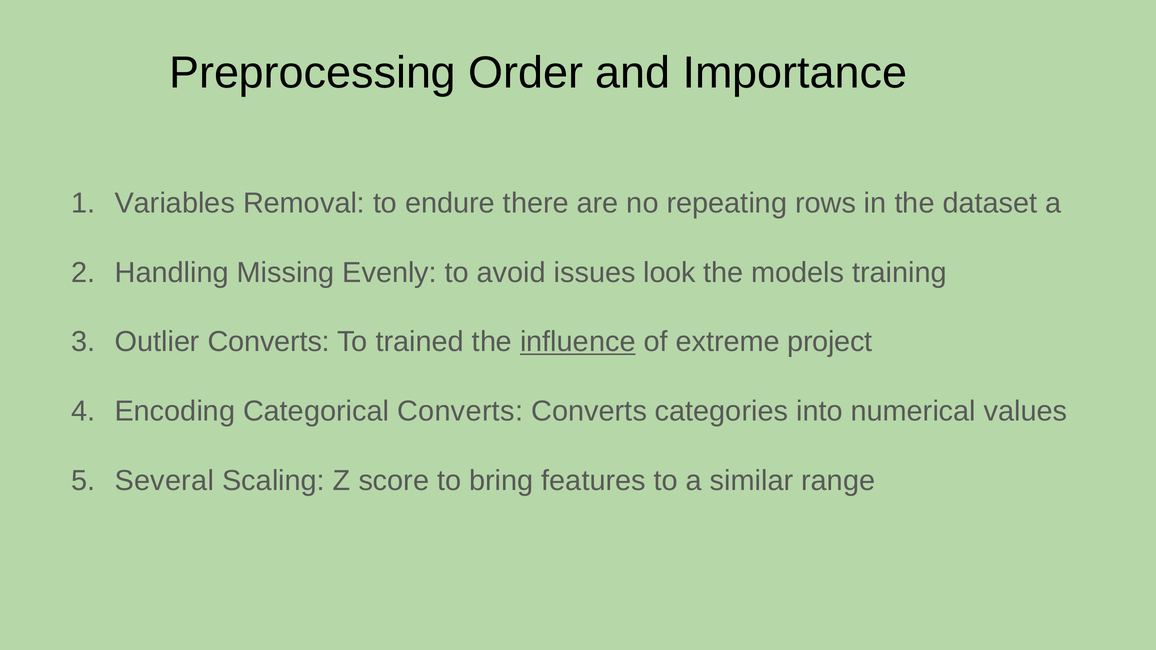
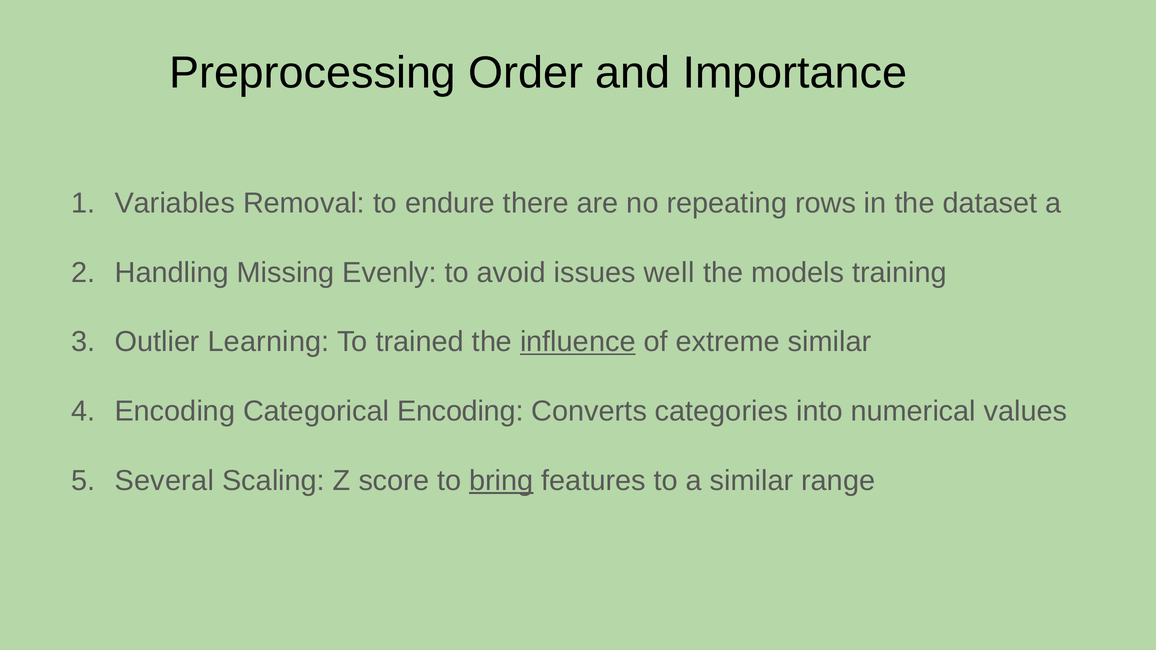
look: look -> well (669, 273)
Outlier Converts: Converts -> Learning (269, 342)
extreme project: project -> similar (830, 342)
Categorical Converts: Converts -> Encoding (460, 411)
bring underline: none -> present (501, 481)
